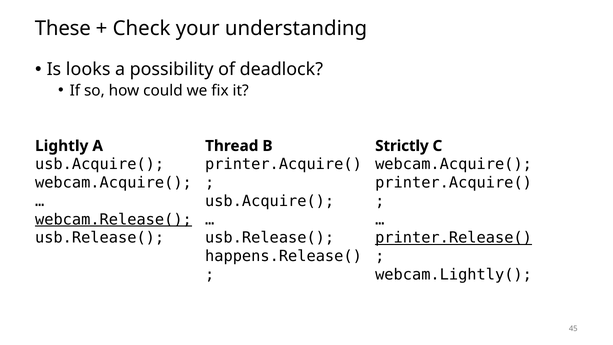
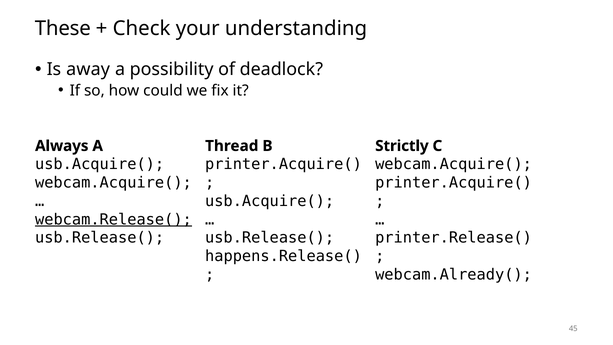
looks: looks -> away (88, 69)
Lightly: Lightly -> Always (62, 146)
printer.Release( underline: present -> none (454, 238)
webcam.Lightly(: webcam.Lightly( -> webcam.Already( (454, 275)
